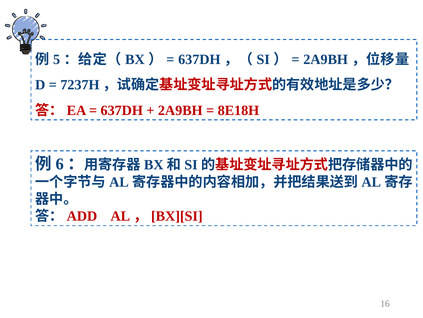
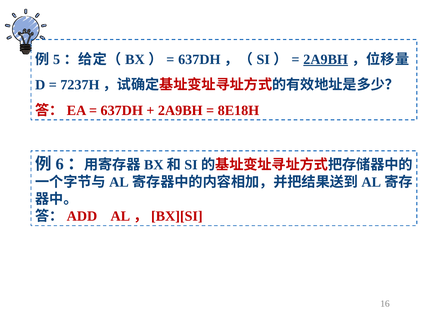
2A9BH underline: none -> present (326, 59)
